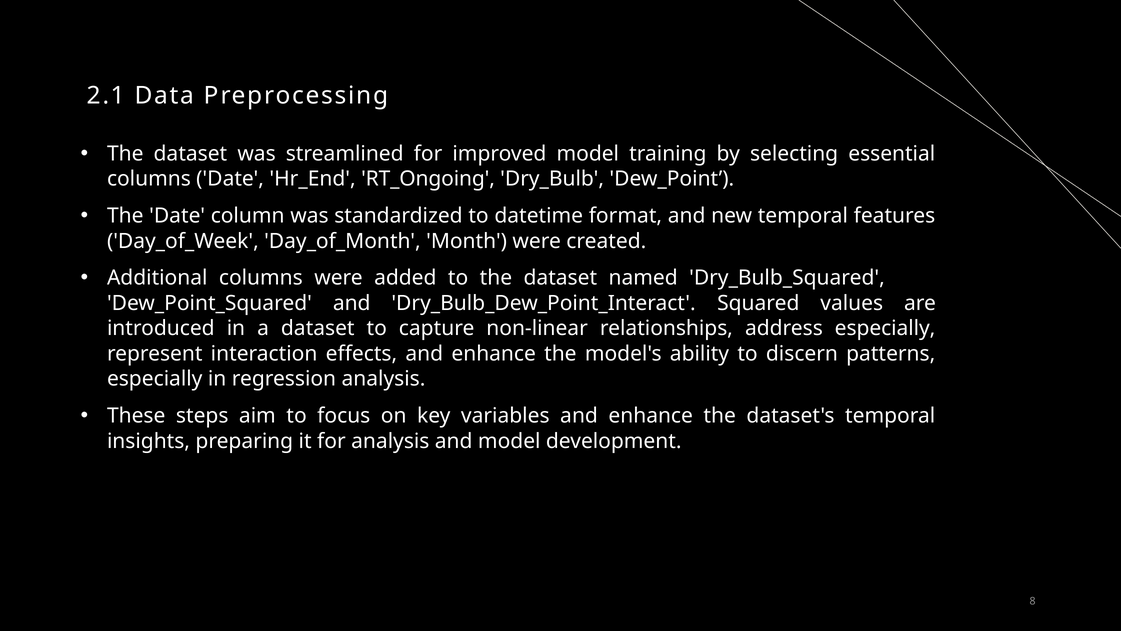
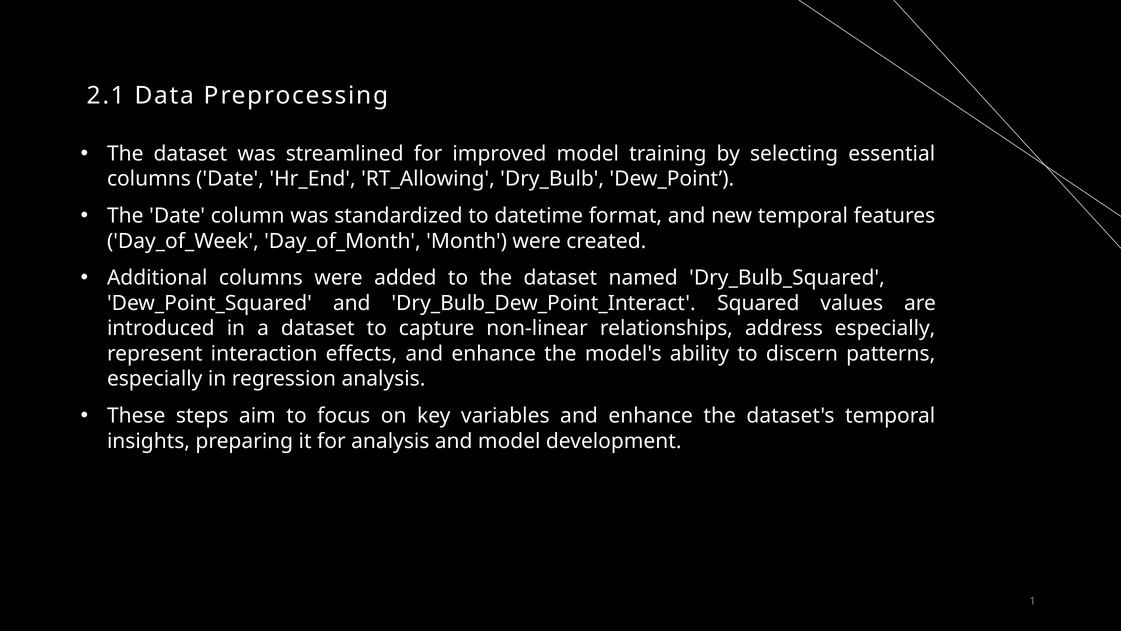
RT_Ongoing: RT_Ongoing -> RT_Allowing (428, 179)
8: 8 -> 1 (1033, 601)
